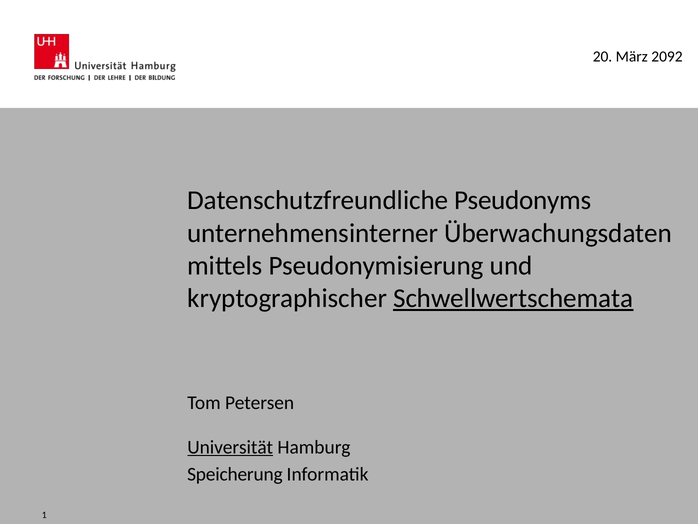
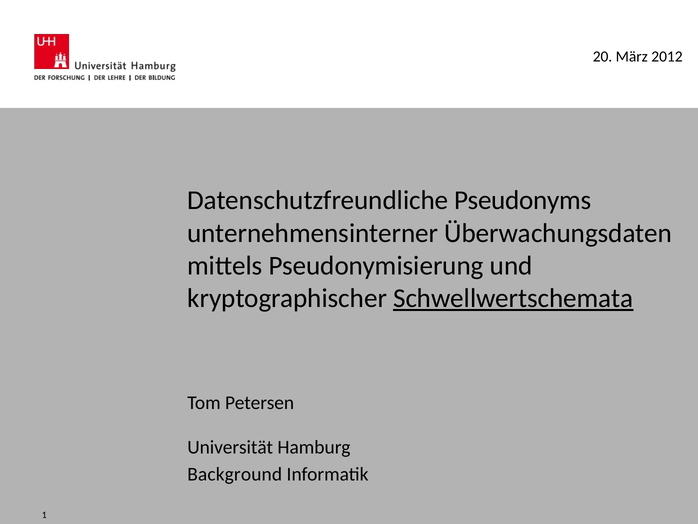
2092: 2092 -> 2012 (667, 57)
Universität underline: present -> none (230, 447)
Speicherung: Speicherung -> Background (235, 474)
